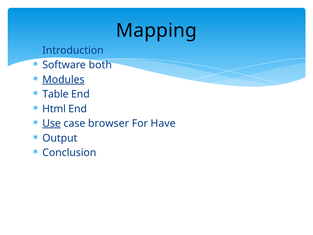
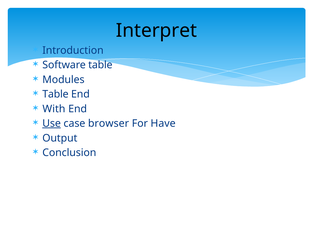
Mapping: Mapping -> Interpret (156, 31)
Software both: both -> table (100, 65)
Modules underline: present -> none (63, 80)
Html: Html -> With (54, 109)
